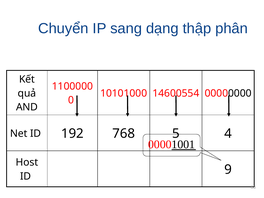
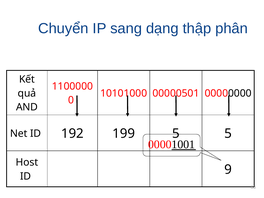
14600554: 14600554 -> 00000501 (176, 93)
768: 768 -> 199 (124, 134)
5 4: 4 -> 5 (228, 134)
